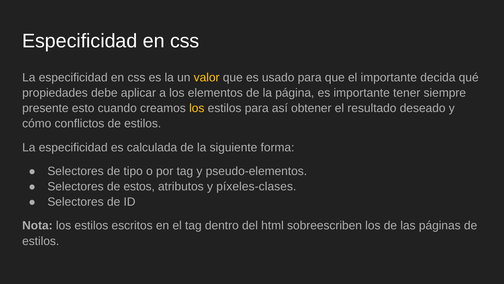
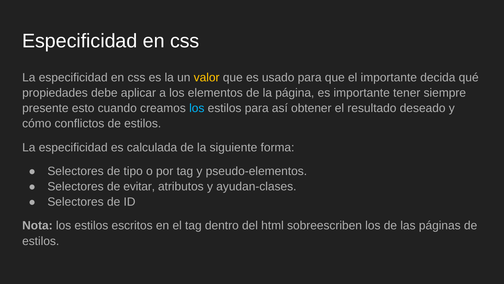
los colour: yellow -> light blue (197, 108)
estos: estos -> evitar (139, 186)
píxeles-clases: píxeles-clases -> ayudan-clases (256, 186)
